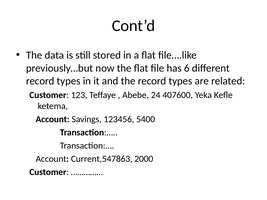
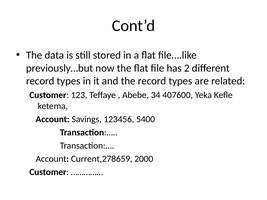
6: 6 -> 2 (187, 68)
24: 24 -> 34 (156, 95)
Current,547863: Current,547863 -> Current,278659 (102, 159)
